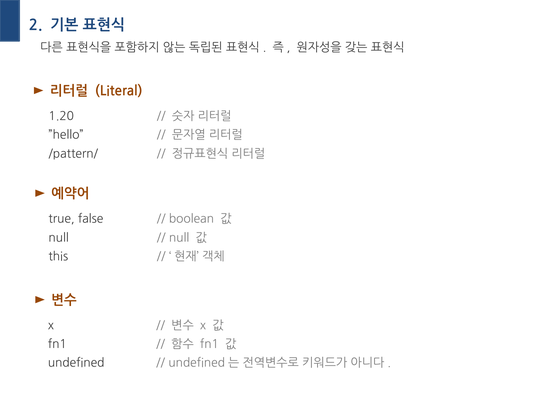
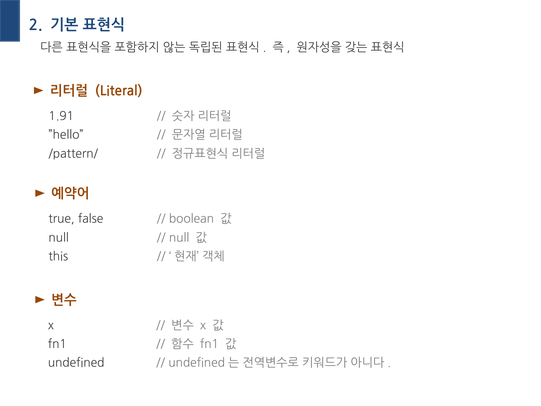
1.20: 1.20 -> 1.91 (61, 116)
